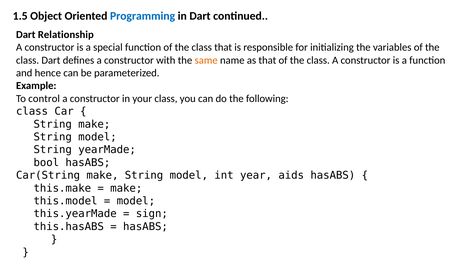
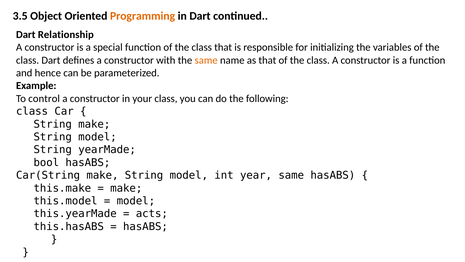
1.5: 1.5 -> 3.5 (20, 16)
Programming colour: blue -> orange (143, 16)
year aids: aids -> same (291, 175)
sign: sign -> acts (152, 213)
